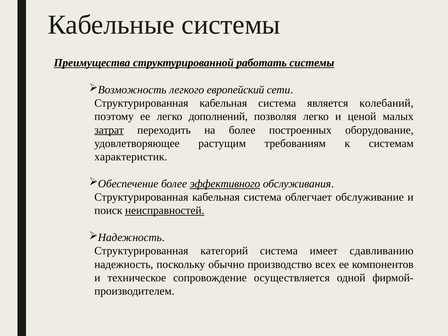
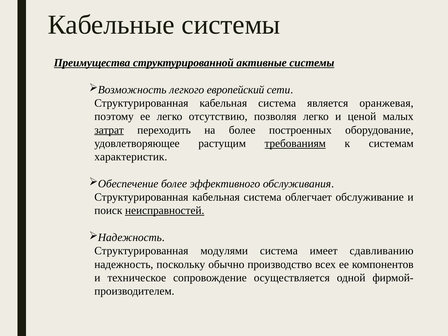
работать: работать -> активные (262, 63)
колебаний: колебаний -> оранжевая (386, 103)
дополнений: дополнений -> отсутствию (218, 117)
требованиям underline: none -> present (295, 143)
эффективного underline: present -> none (225, 184)
категорий: категорий -> модулями (224, 251)
